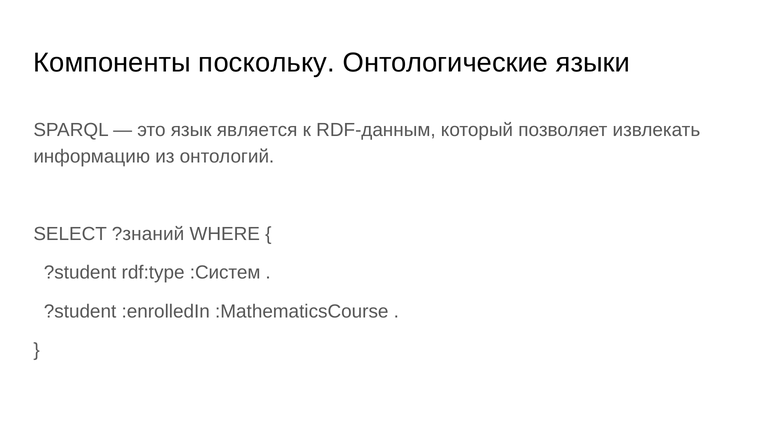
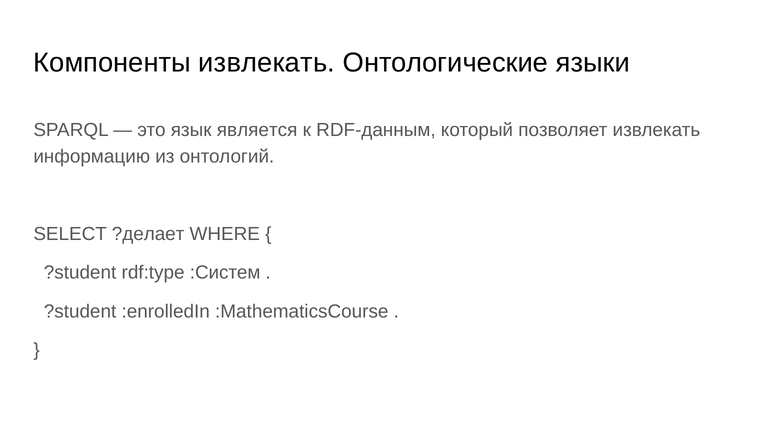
Компоненты поскольку: поскольку -> извлекать (267, 63)
?знаний: ?знаний -> ?делает (148, 234)
